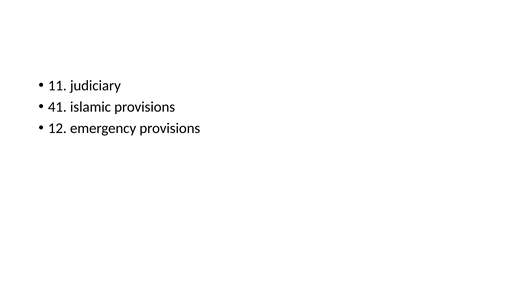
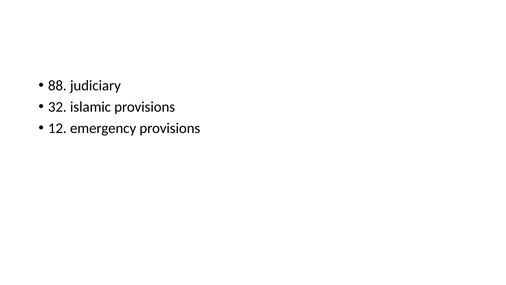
11: 11 -> 88 (57, 86)
41: 41 -> 32 (57, 107)
